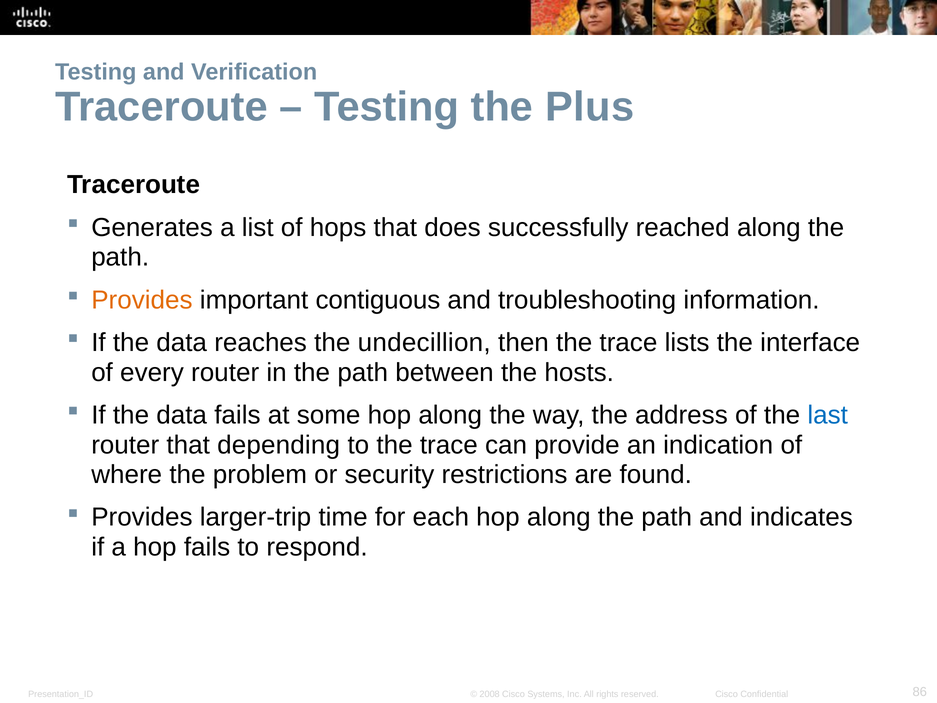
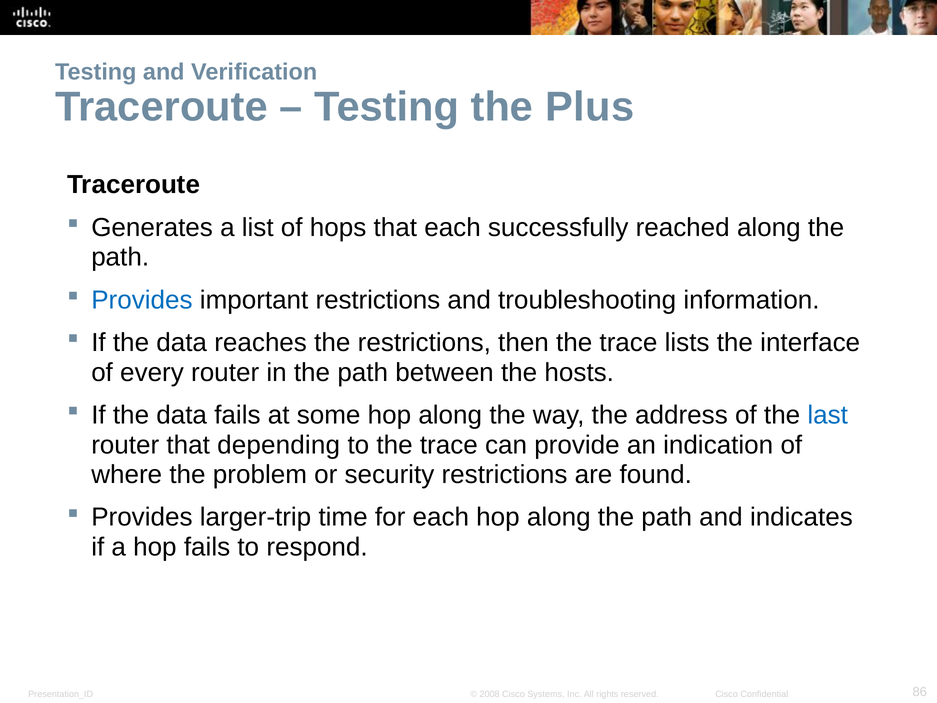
that does: does -> each (453, 228)
Provides colour: orange -> blue (142, 300)
important contiguous: contiguous -> restrictions (378, 300)
the undecillion: undecillion -> restrictions (424, 343)
